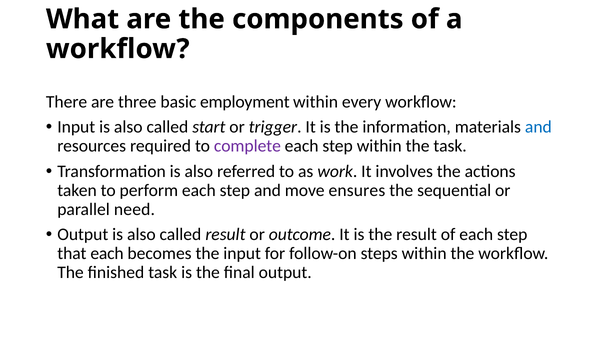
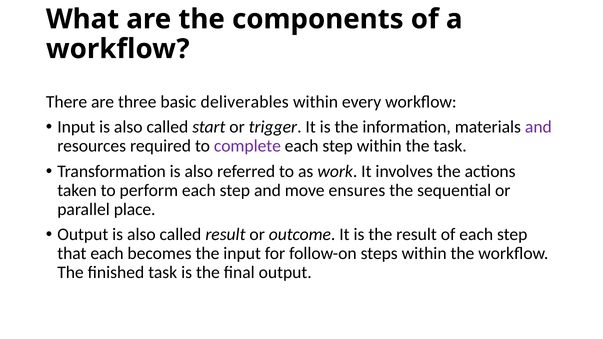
employment: employment -> deliverables (245, 102)
and colour: blue -> purple (538, 127)
need: need -> place (135, 210)
